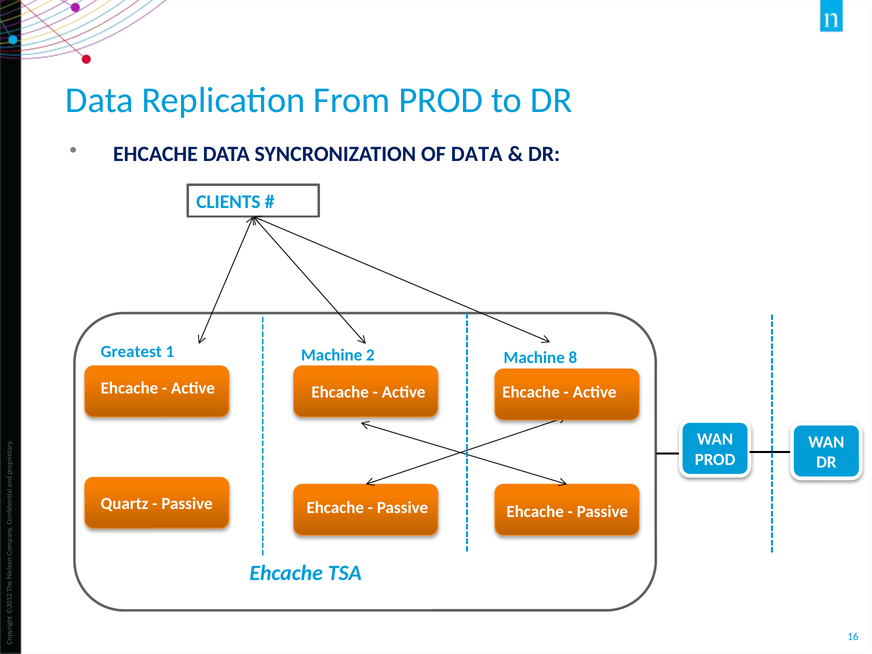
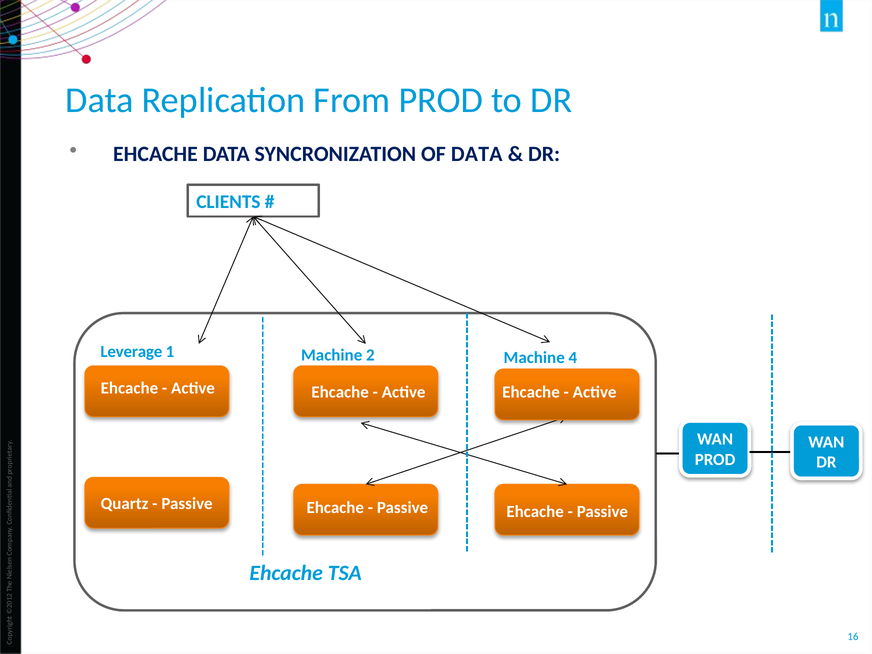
Greatest: Greatest -> Leverage (131, 352)
8: 8 -> 4 (573, 357)
